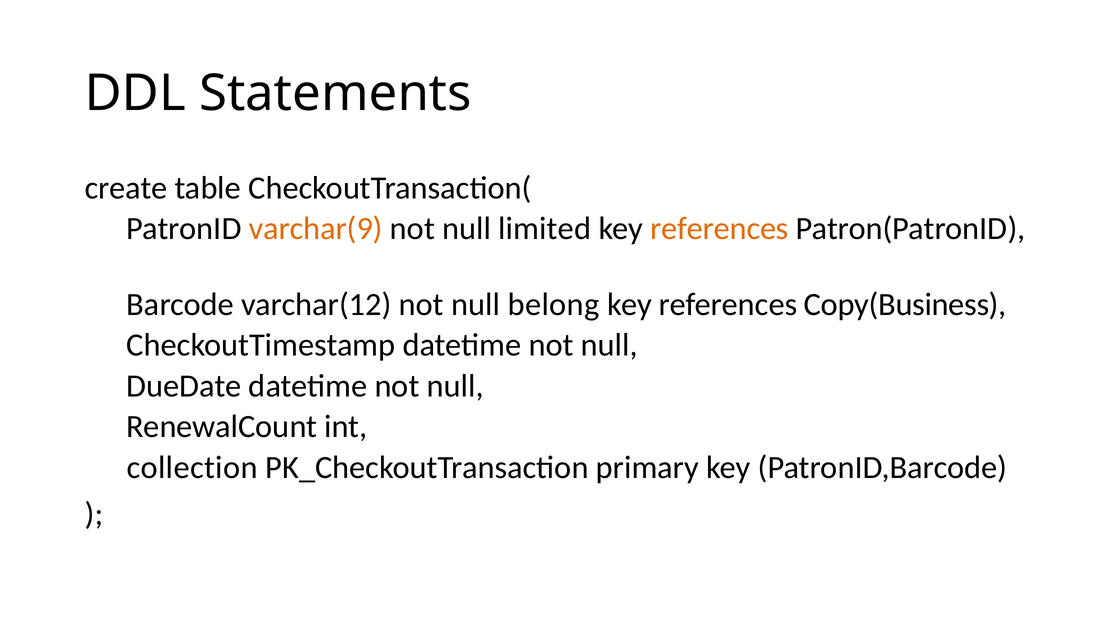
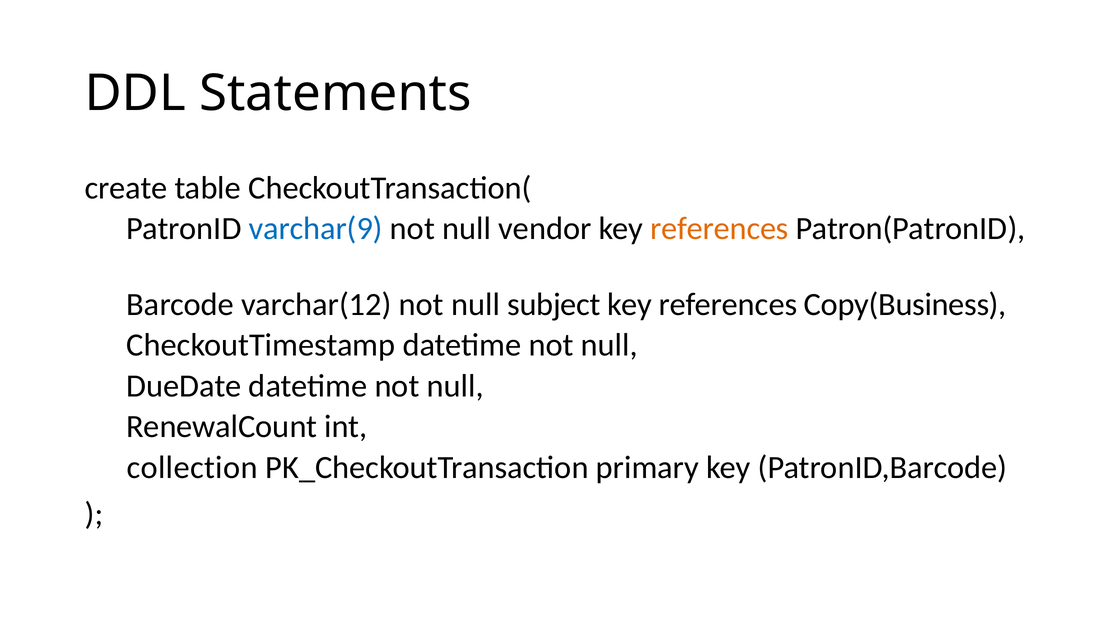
varchar(9 colour: orange -> blue (316, 229)
limited: limited -> vendor (545, 229)
belong: belong -> subject (554, 305)
